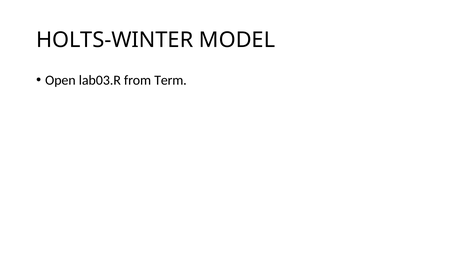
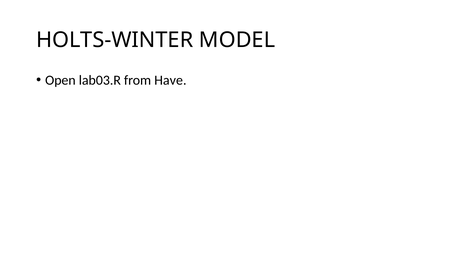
Term: Term -> Have (170, 80)
